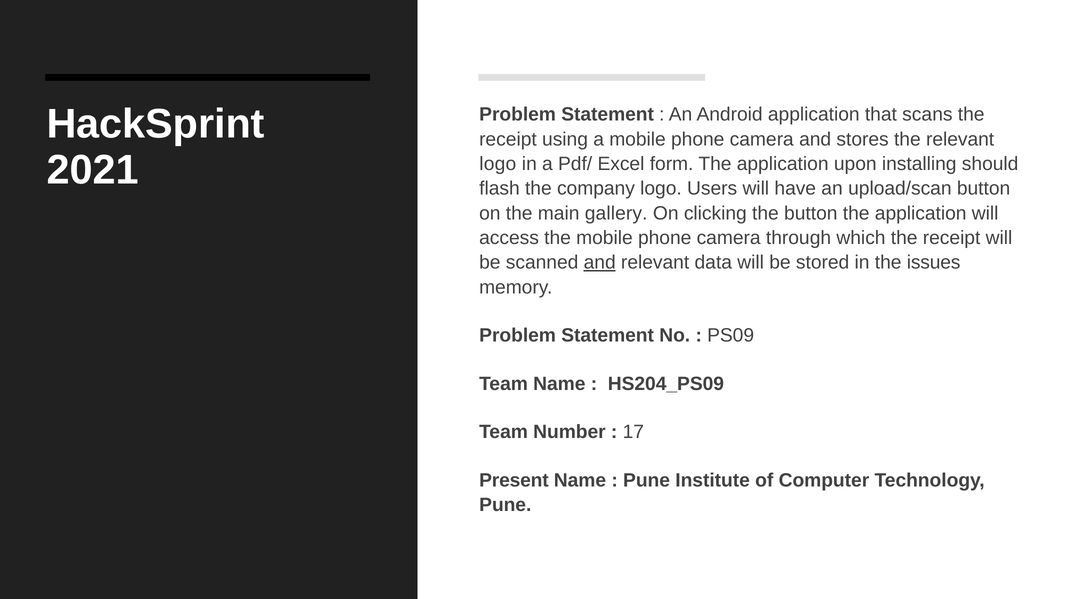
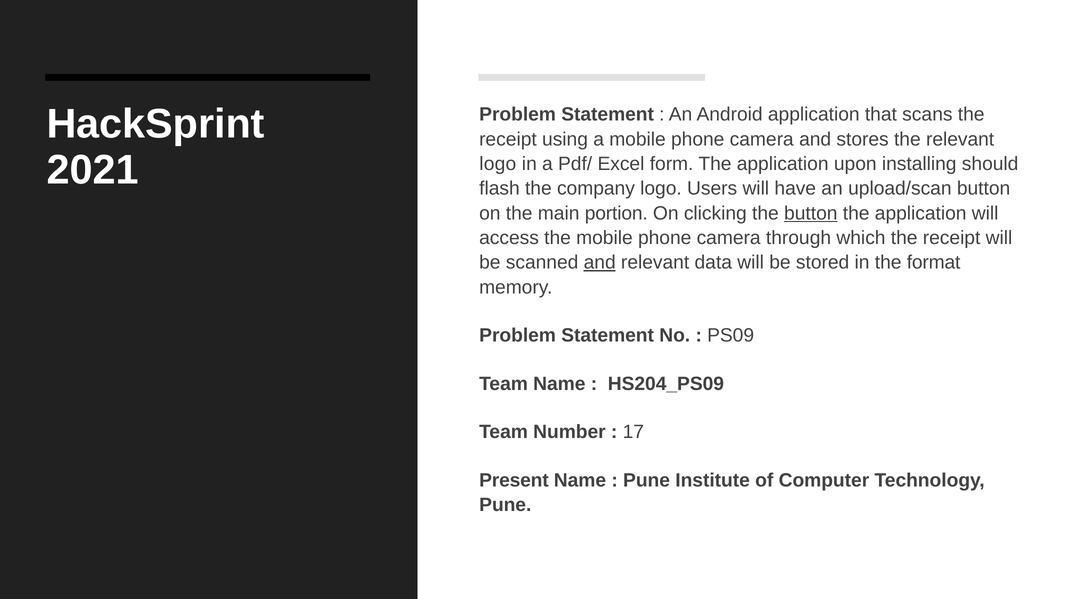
gallery: gallery -> portion (616, 213)
button underline: none -> present (811, 213)
issues: issues -> format (934, 263)
